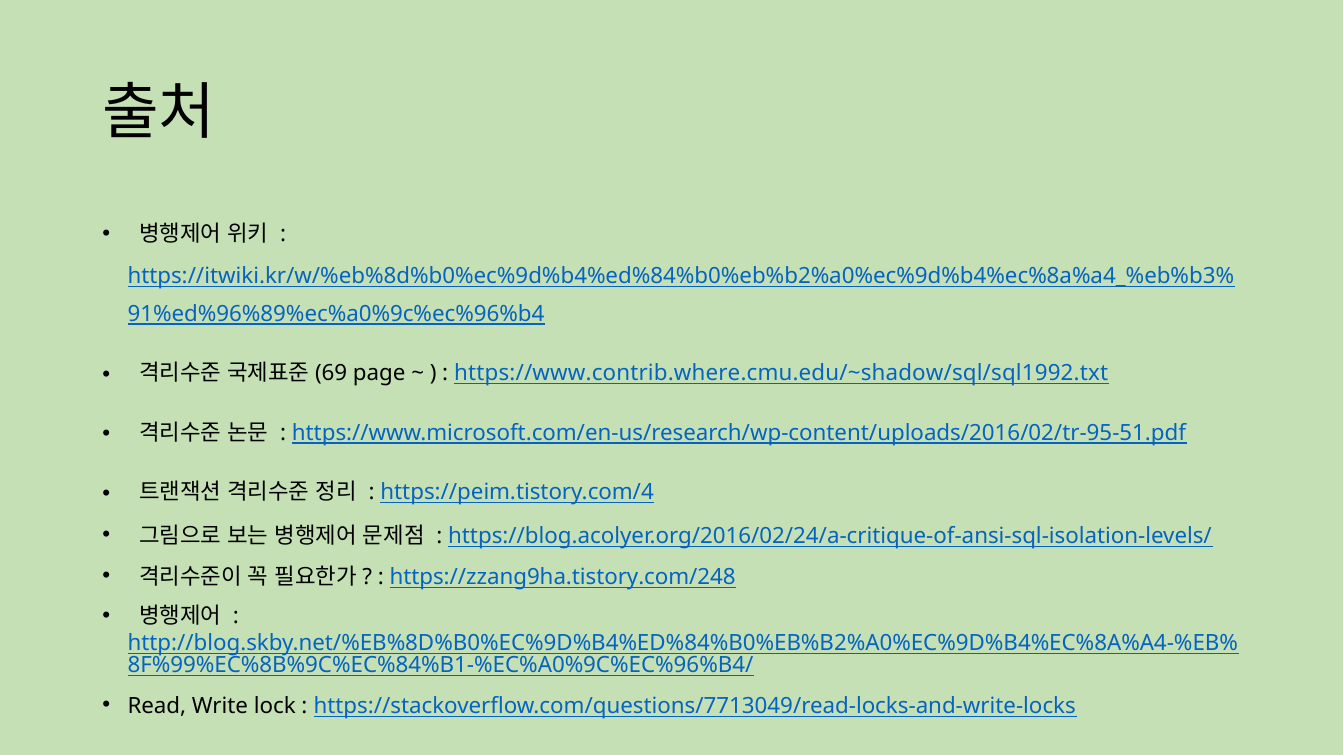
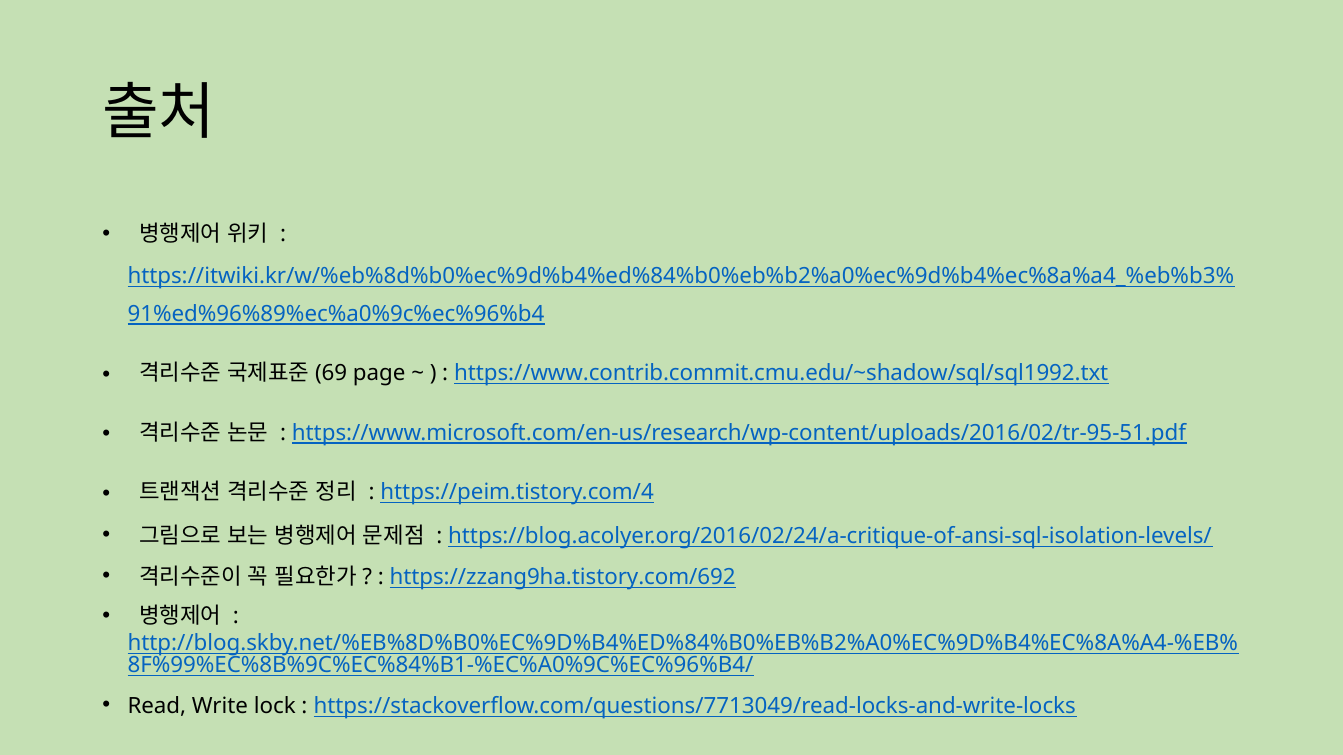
https://www.contrib.where.cmu.edu/~shadow/sql/sql1992.txt: https://www.contrib.where.cmu.edu/~shadow/sql/sql1992.txt -> https://www.contrib.commit.cmu.edu/~shadow/sql/sql1992.txt (781, 374)
https://zzang9ha.tistory.com/248: https://zzang9ha.tistory.com/248 -> https://zzang9ha.tistory.com/692 (563, 578)
